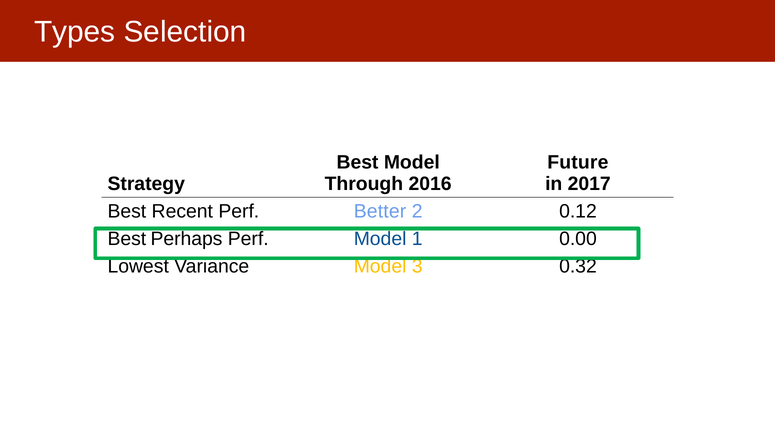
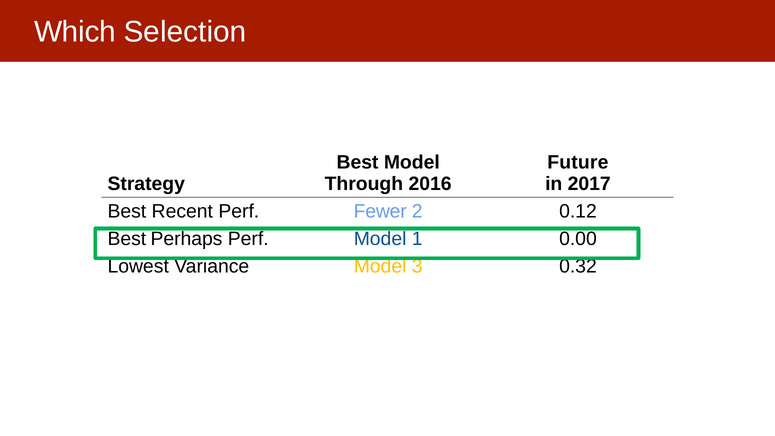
Types: Types -> Which (75, 32)
Better: Better -> Fewer (380, 211)
